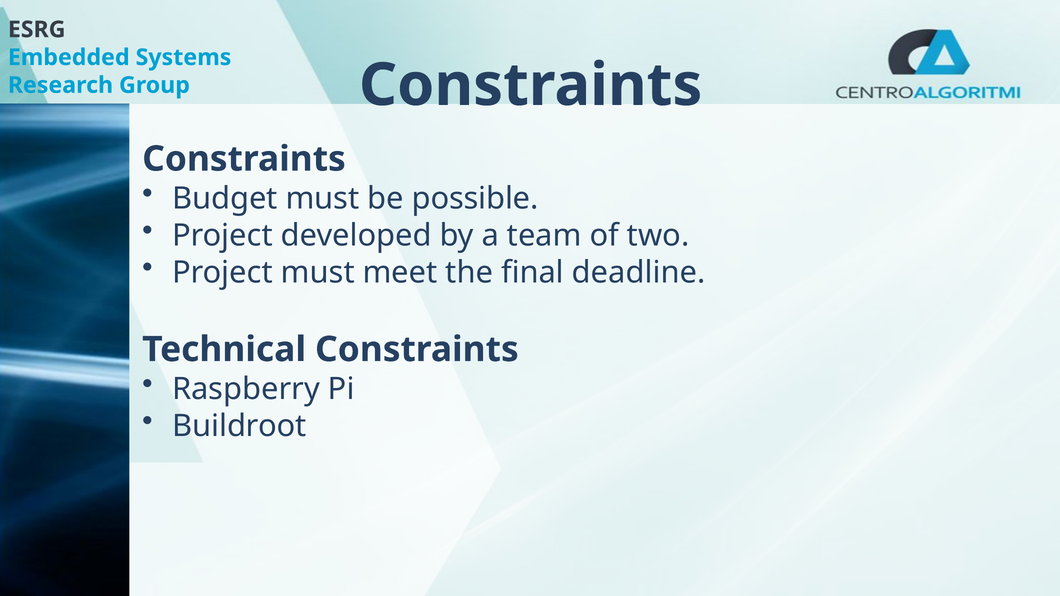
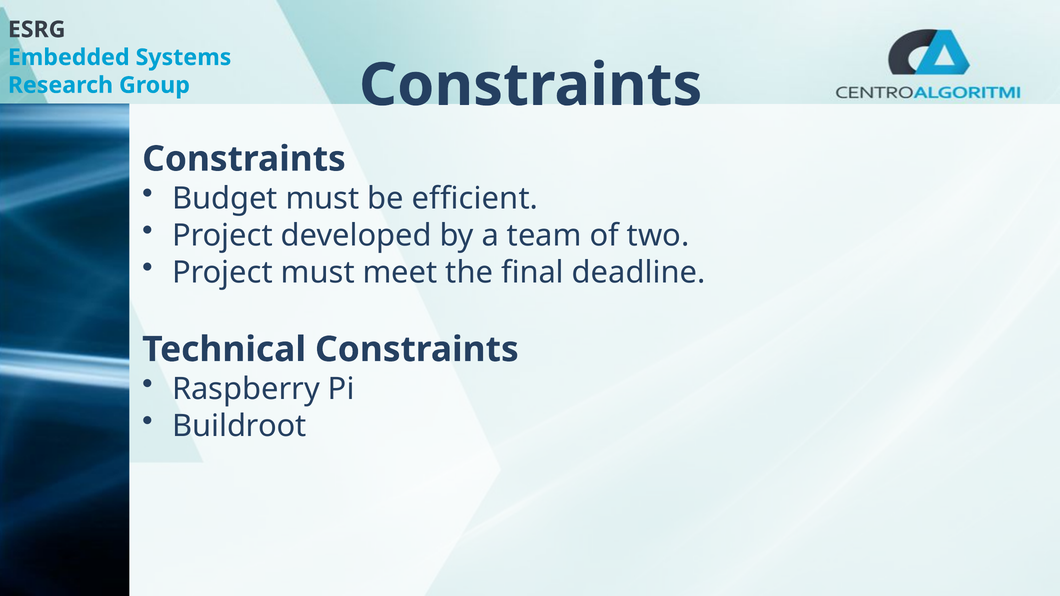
possible: possible -> efficient (475, 198)
